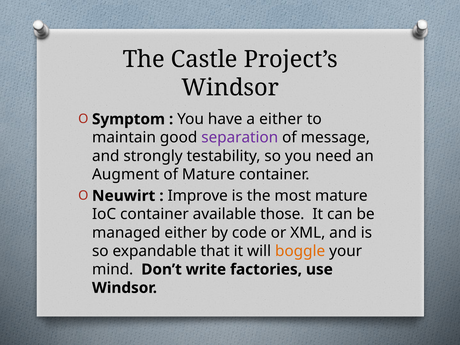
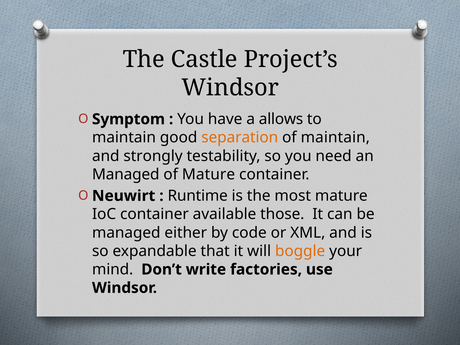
a either: either -> allows (281, 119)
separation colour: purple -> orange (240, 138)
of message: message -> maintain (335, 138)
Augment: Augment -> Managed (126, 174)
Improve: Improve -> Runtime (198, 196)
